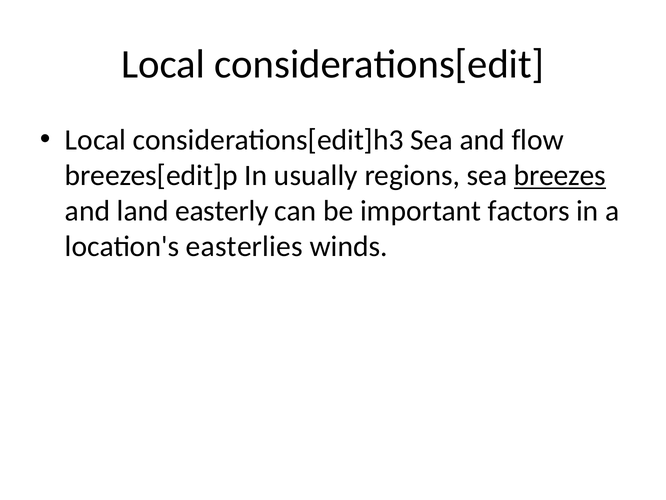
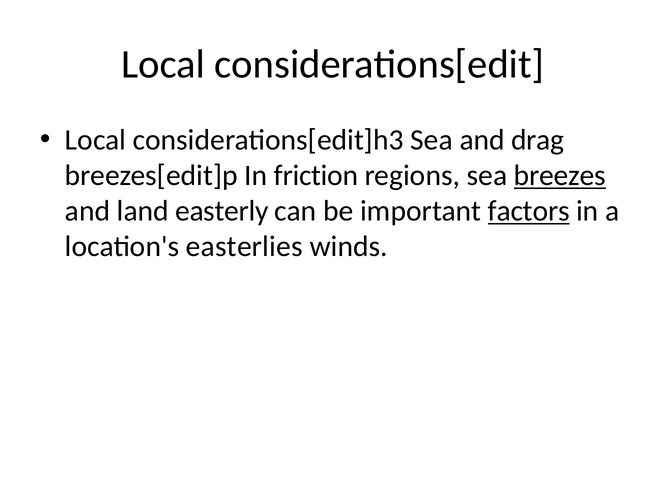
flow: flow -> drag (538, 140)
usually: usually -> friction (316, 175)
factors underline: none -> present (529, 211)
